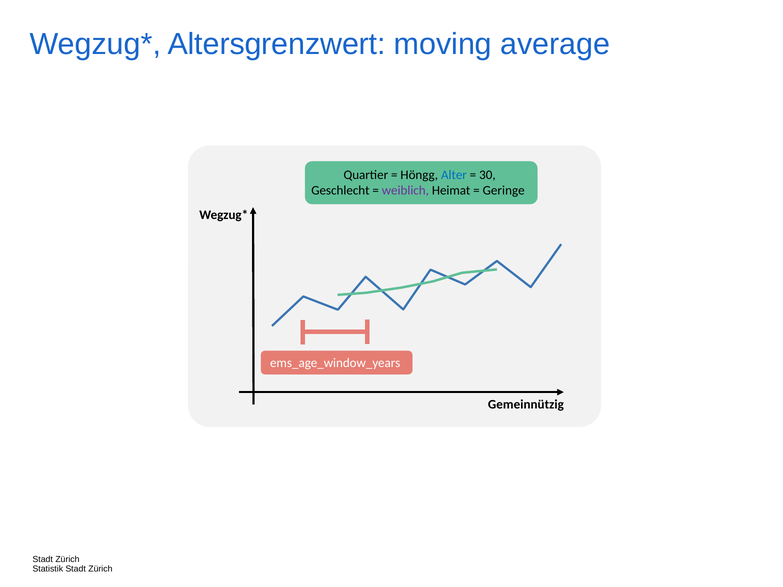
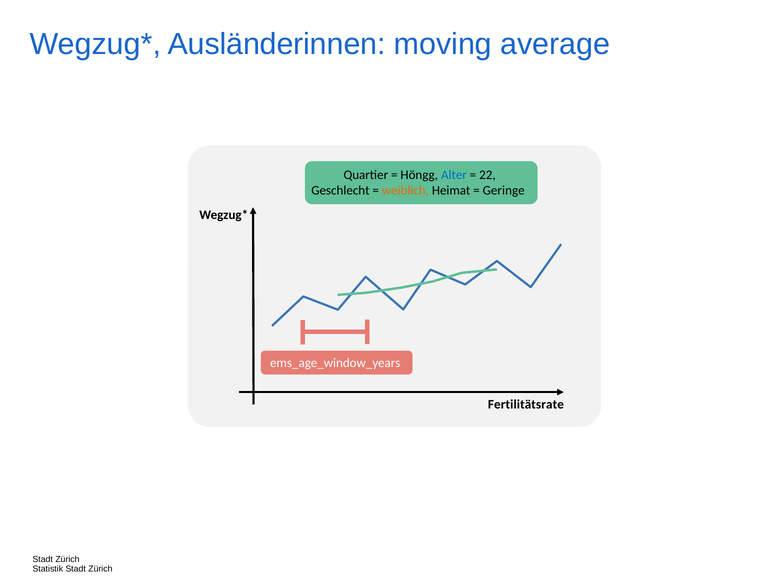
Altersgrenzwert: Altersgrenzwert -> Ausländerinnen (277, 44)
30: 30 -> 22 (487, 175)
weiblich colour: purple -> orange (405, 191)
Gemeinnützig: Gemeinnützig -> Fertilitätsrate (526, 405)
